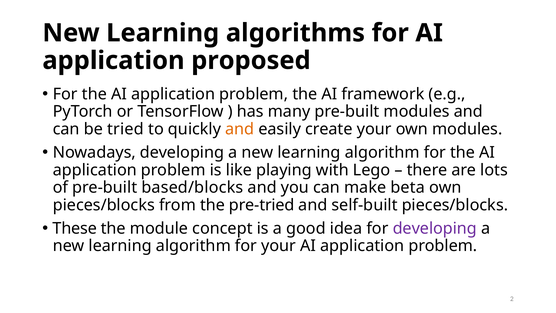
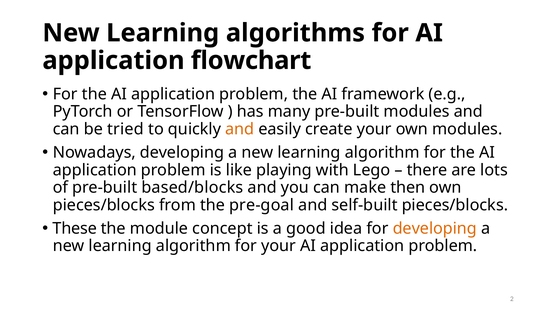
proposed: proposed -> flowchart (251, 60)
beta: beta -> then (408, 187)
pre-tried: pre-tried -> pre-goal (262, 205)
developing colour: purple -> orange (435, 228)
